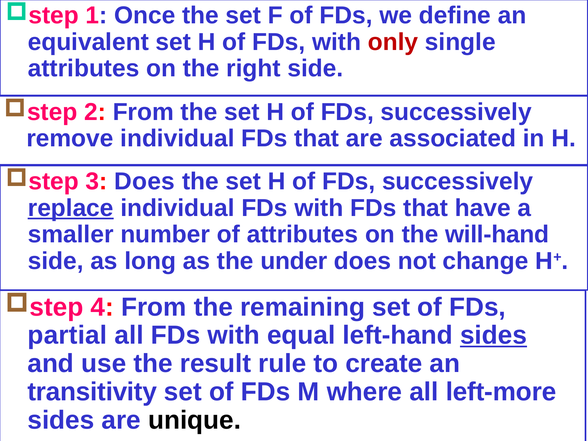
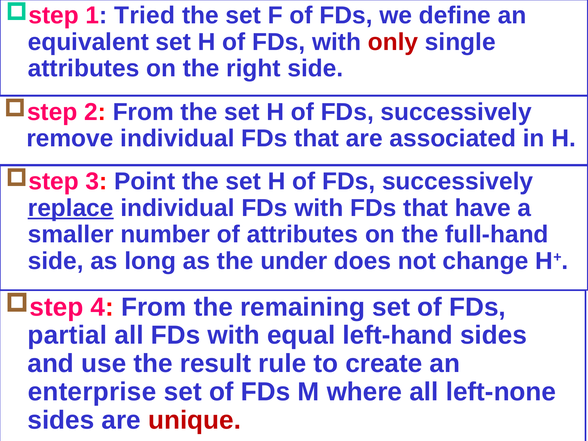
Once: Once -> Tried (145, 16)
3 Does: Does -> Point (145, 182)
will-hand: will-hand -> full-hand (497, 234)
sides underline: present -> none (494, 335)
transitivity: transitivity -> enterprise (92, 392)
left-more: left-more -> left-none (501, 392)
unique colour: black -> red (195, 420)
